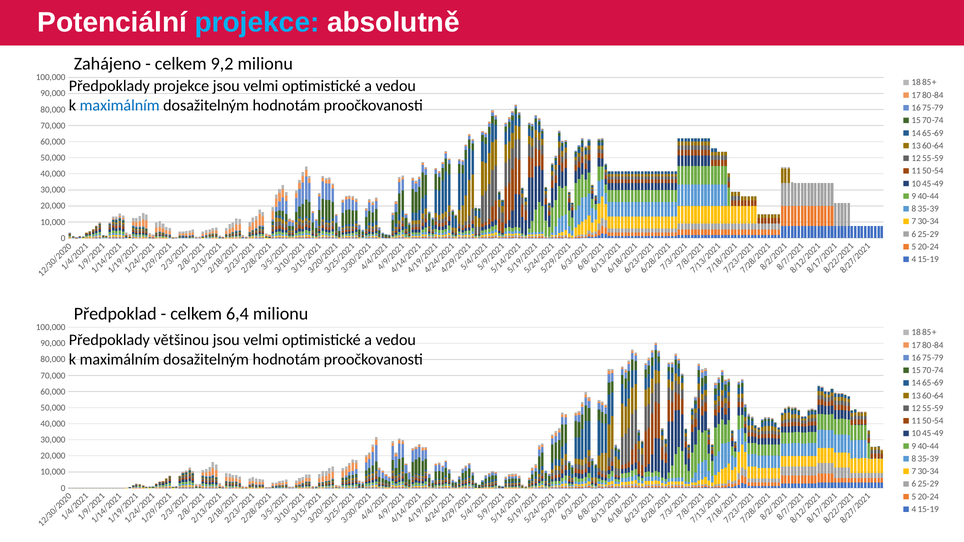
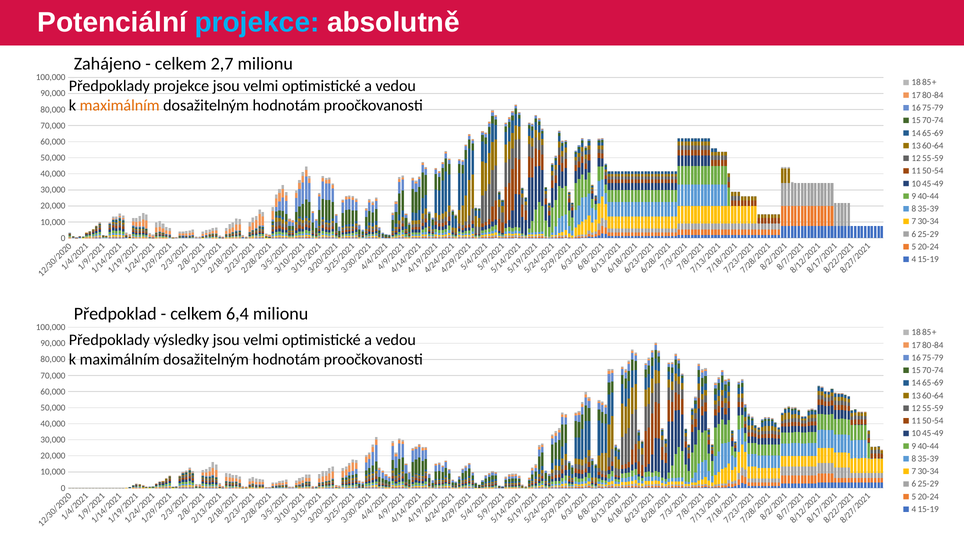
9,2: 9,2 -> 2,7 (222, 64)
maximálním colour: blue -> orange (120, 105)
většinou: většinou -> výsledky (181, 340)
